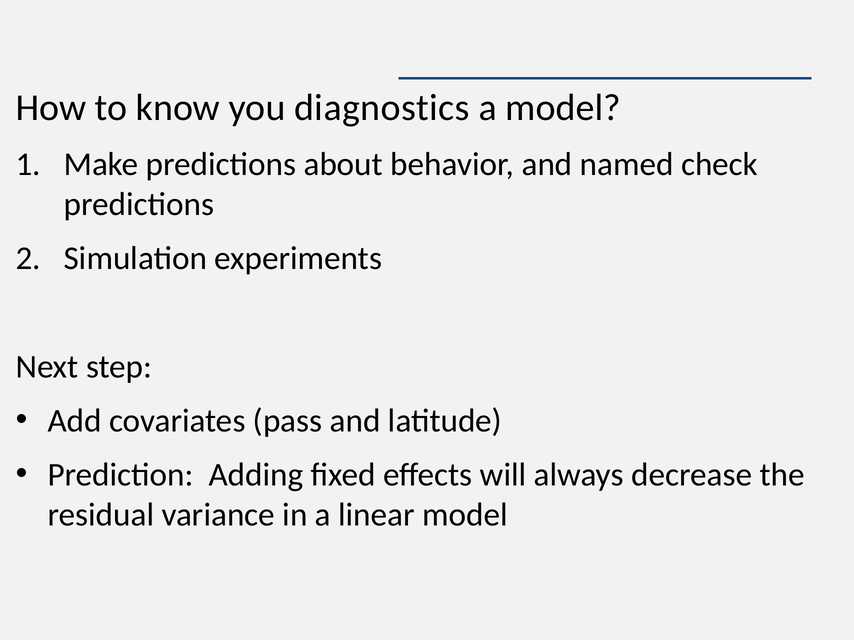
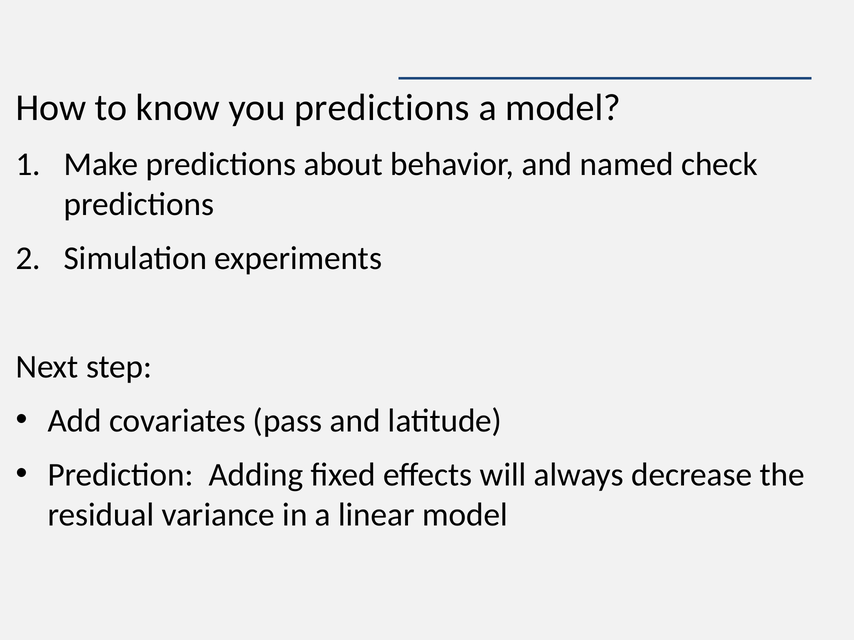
you diagnostics: diagnostics -> predictions (382, 108)
